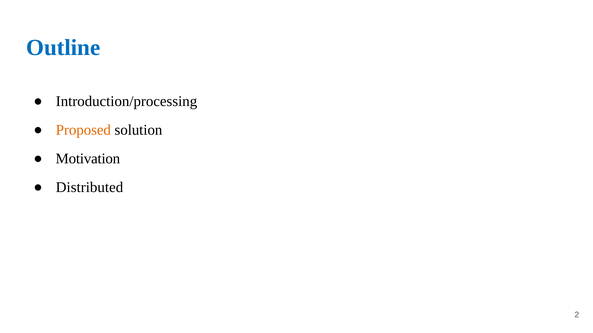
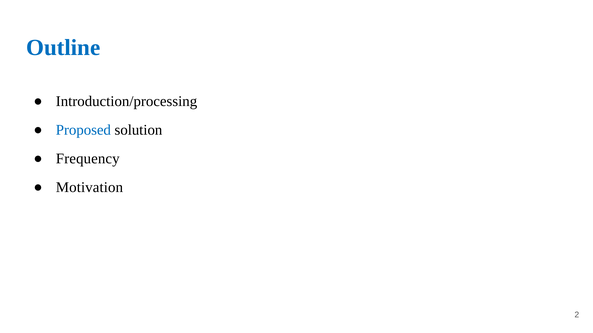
Proposed colour: orange -> blue (83, 130)
Motivation: Motivation -> Frequency (88, 159)
Distributed: Distributed -> Motivation (89, 187)
